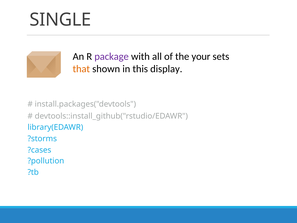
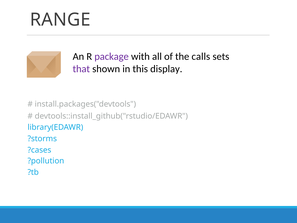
SINGLE: SINGLE -> RANGE (60, 20)
your: your -> calls (201, 56)
that colour: orange -> purple (81, 69)
